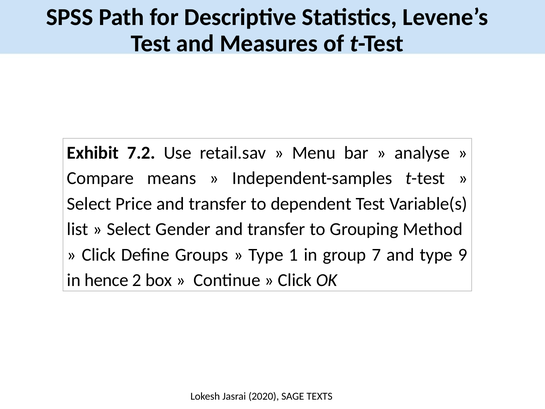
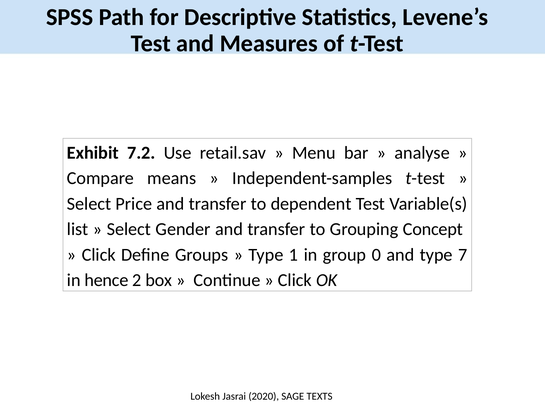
Method: Method -> Concept (433, 229)
7: 7 -> 0 (376, 255)
9: 9 -> 7 (463, 255)
